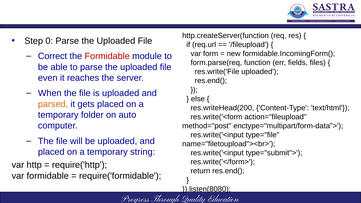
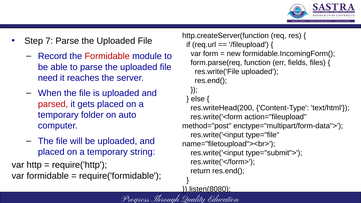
0: 0 -> 7 (49, 41)
Correct: Correct -> Record (53, 56)
even: even -> need (48, 78)
parsed colour: orange -> red (53, 104)
